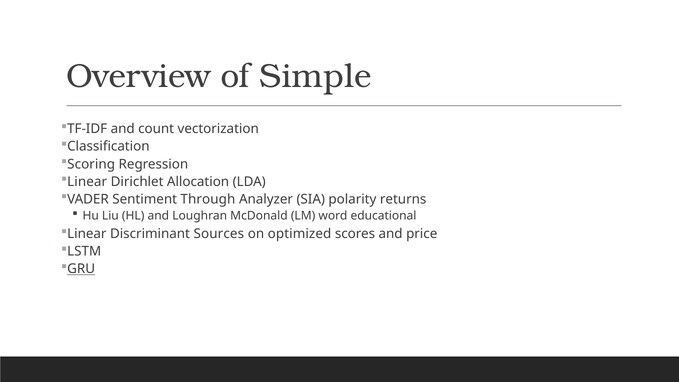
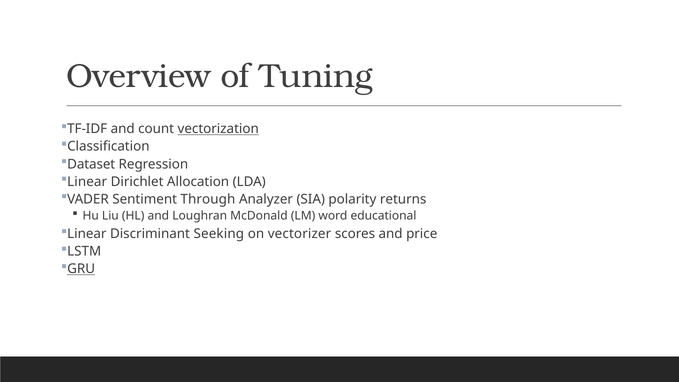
Simple: Simple -> Tuning (316, 76)
vectorization underline: none -> present (218, 129)
Scoring: Scoring -> Dataset (91, 164)
Sources: Sources -> Seeking (219, 234)
optimized: optimized -> vectorizer (299, 234)
